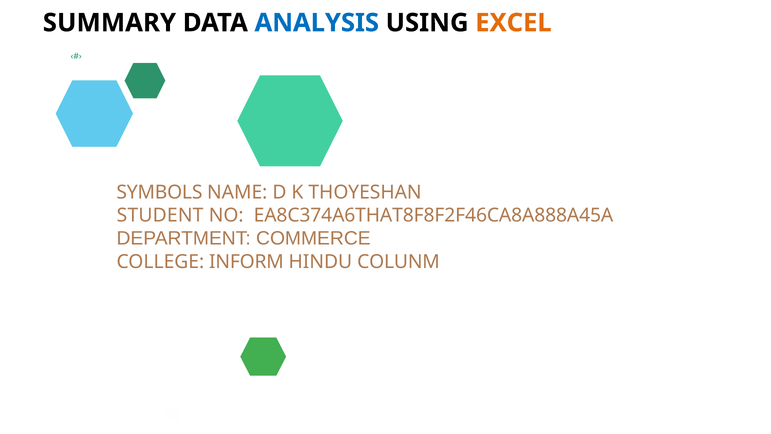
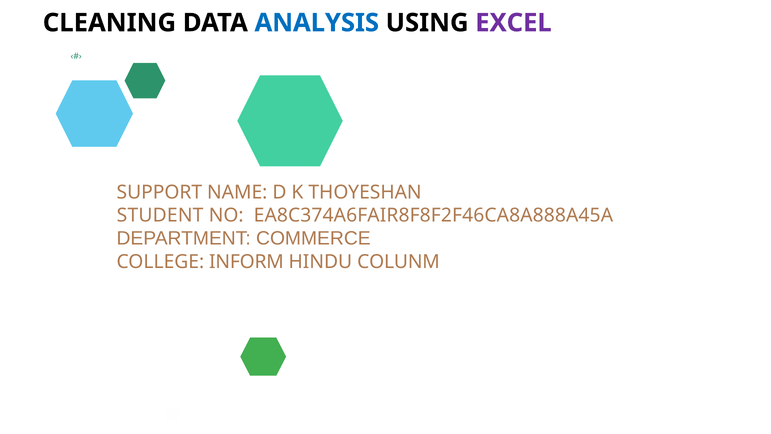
SUMMARY: SUMMARY -> CLEANING (109, 23)
EXCEL colour: orange -> purple (513, 23)
SYMBOLS: SYMBOLS -> SUPPORT (159, 192)
EA8C374A6THAT8F8F2F46CA8A888A45A: EA8C374A6THAT8F8F2F46CA8A888A45A -> EA8C374A6FAIR8F8F2F46CA8A888A45A (433, 215)
